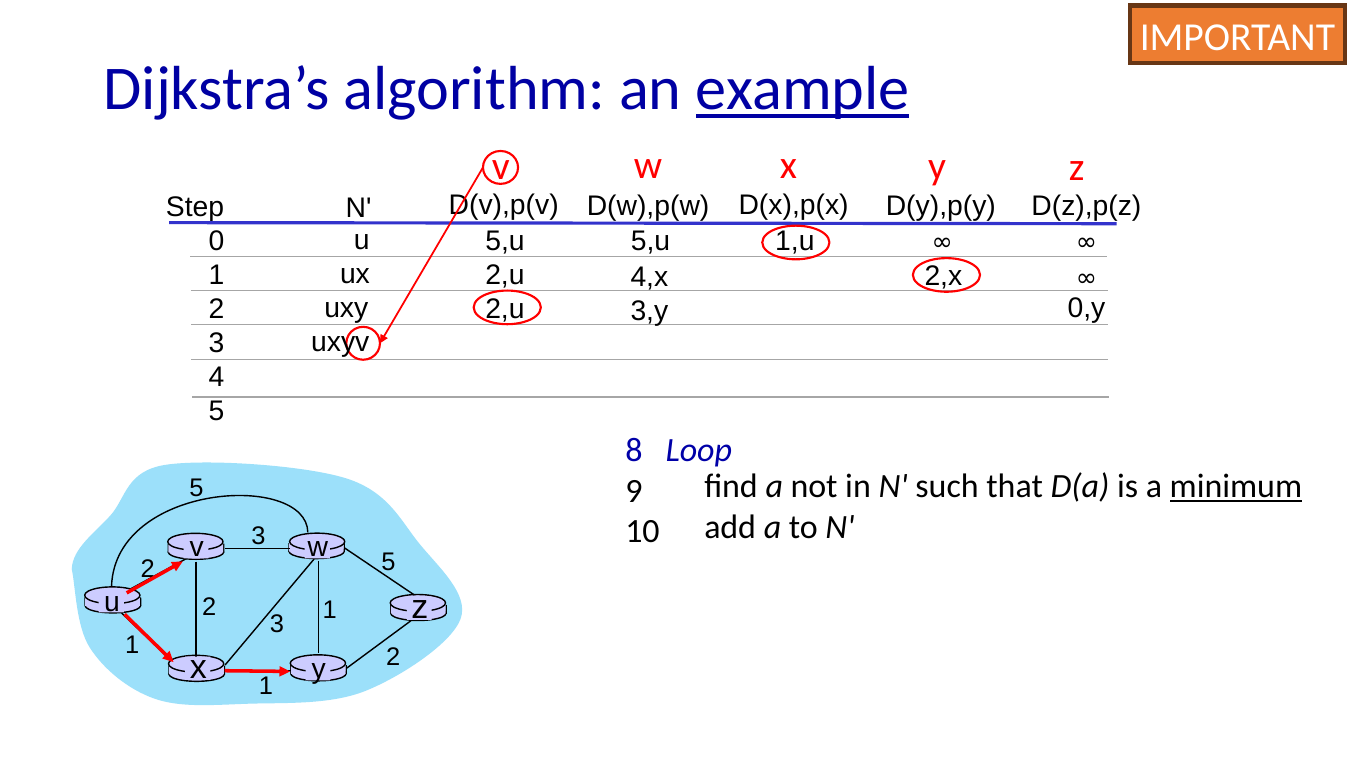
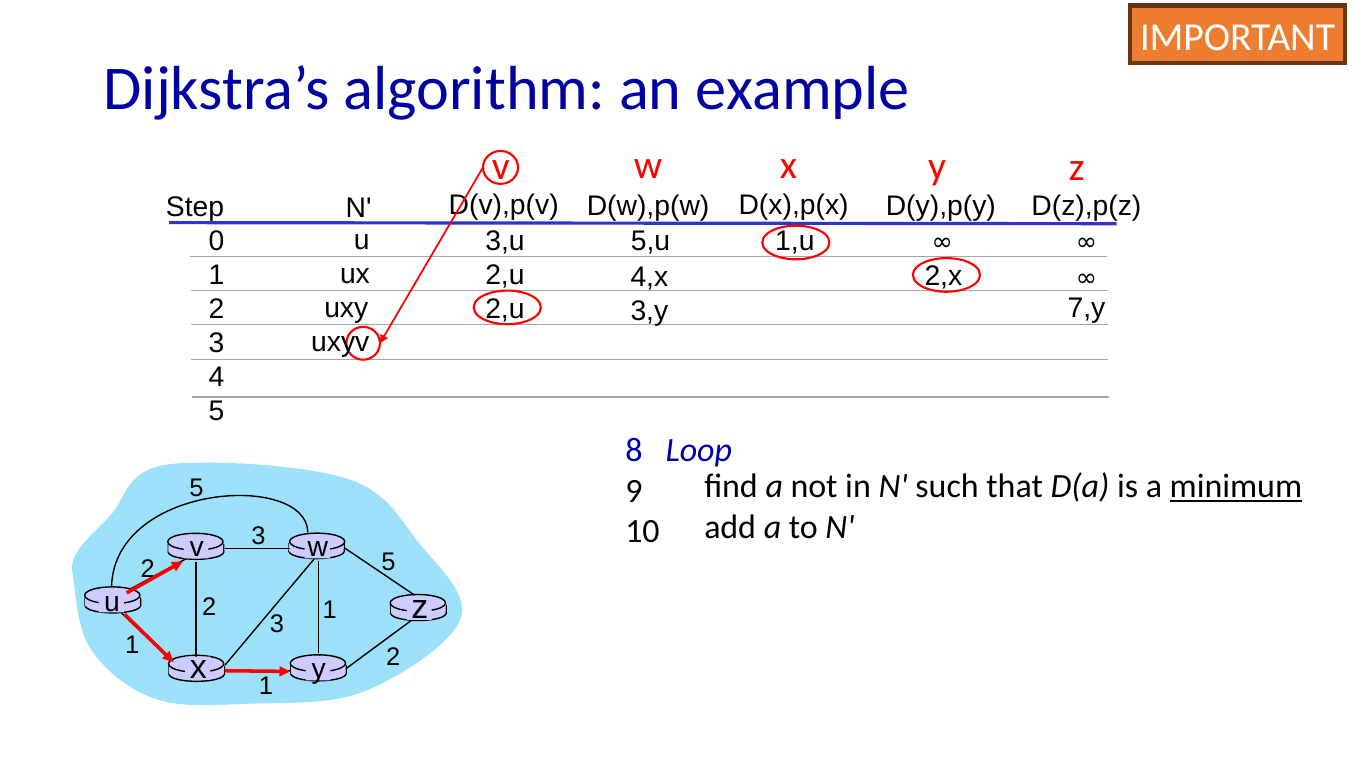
example underline: present -> none (802, 89)
5,u: 5,u -> 3,u (505, 241)
0,y: 0,y -> 7,y (1086, 308)
